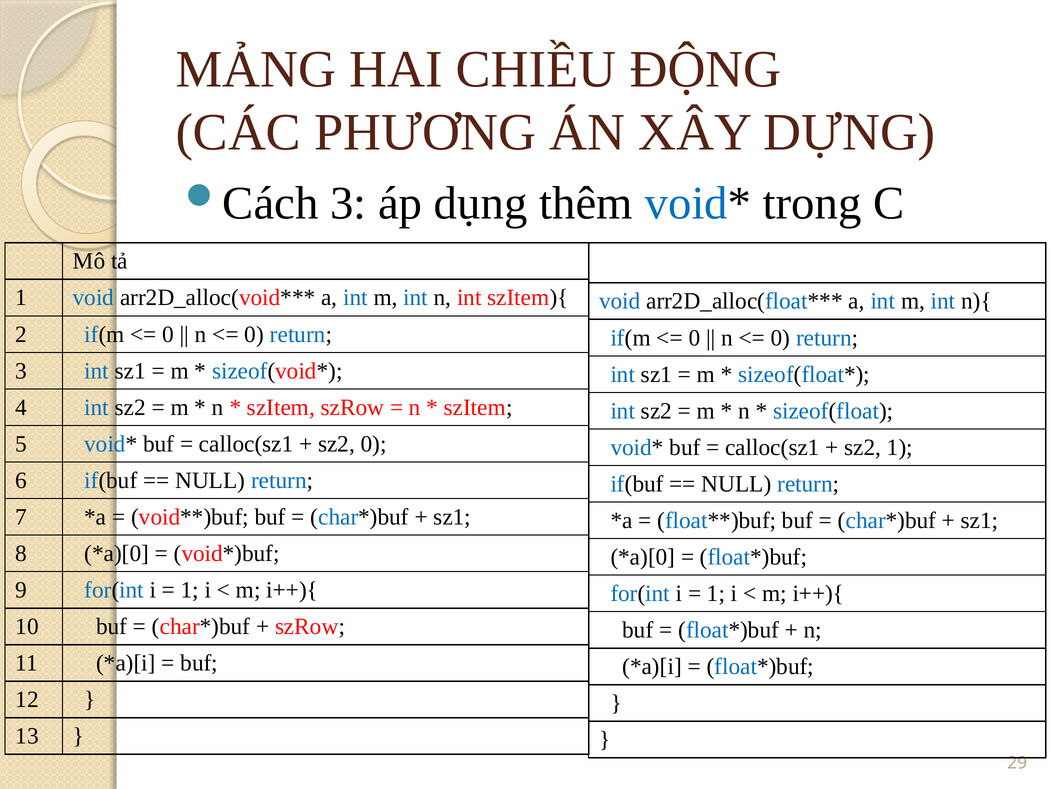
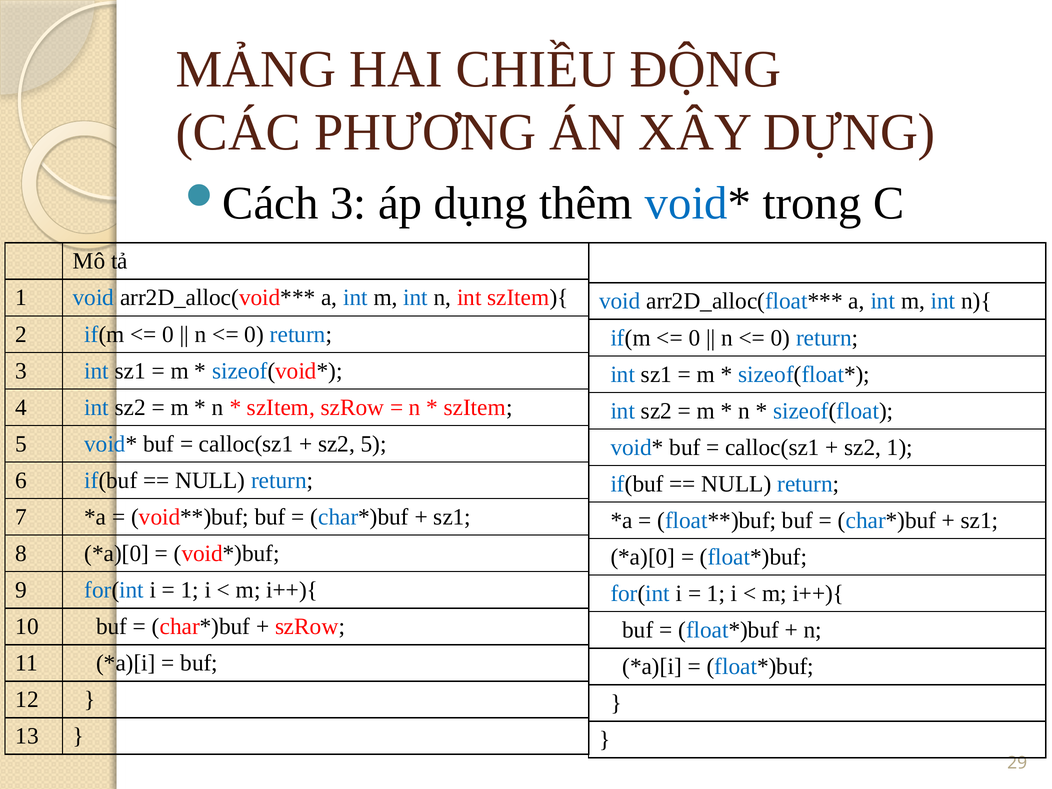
sz2 0: 0 -> 5 (374, 444)
